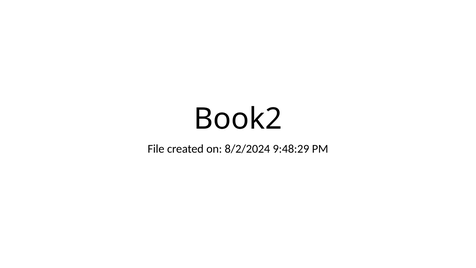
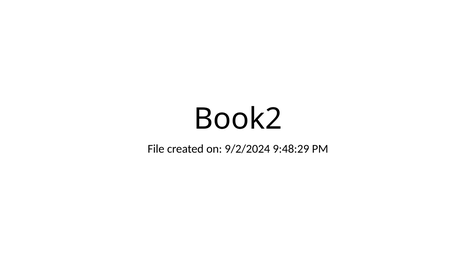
8/2/2024: 8/2/2024 -> 9/2/2024 (247, 149)
